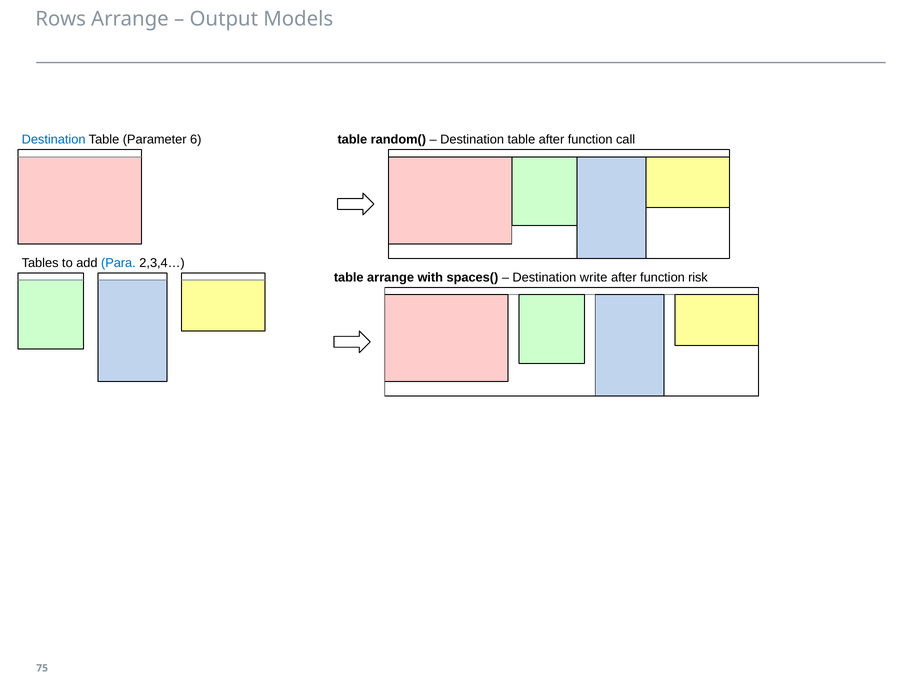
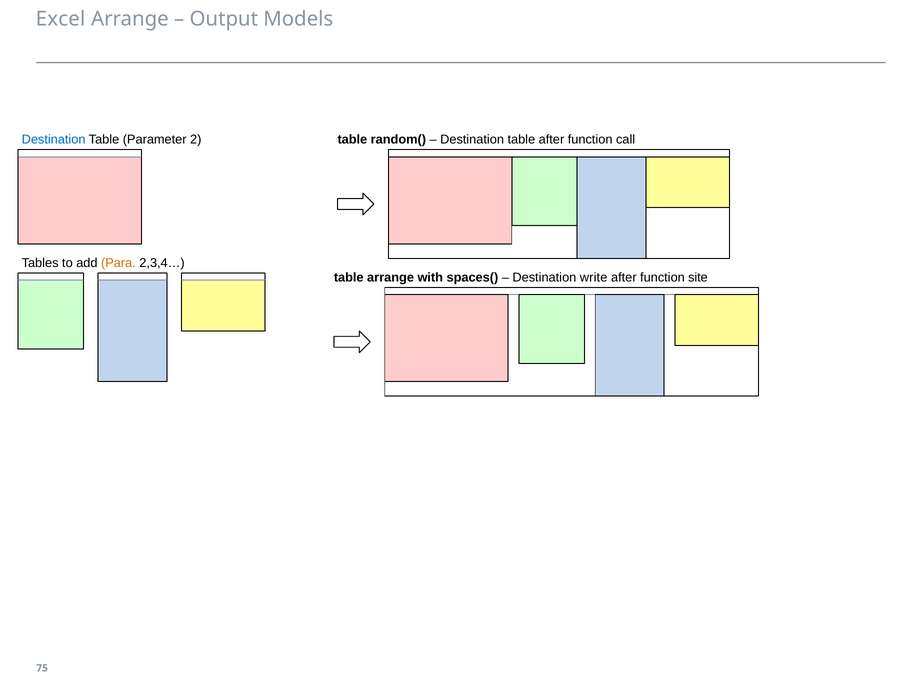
Rows: Rows -> Excel (61, 19)
6: 6 -> 2 (196, 140)
Para colour: blue -> orange (118, 263)
risk: risk -> site (698, 278)
